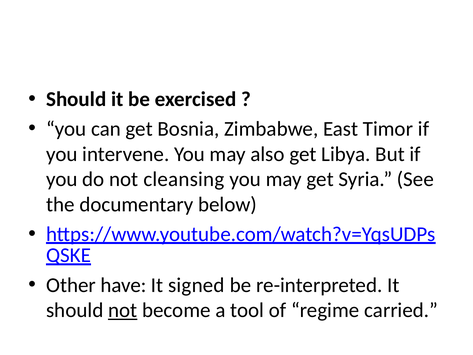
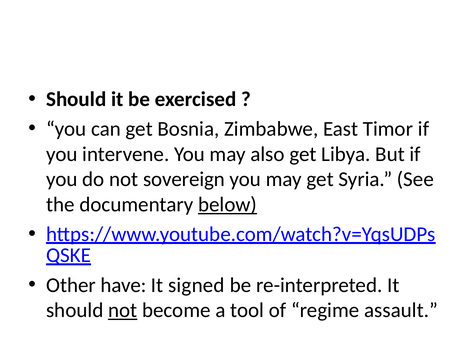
cleansing: cleansing -> sovereign (184, 179)
below underline: none -> present (227, 204)
carried: carried -> assault (401, 310)
